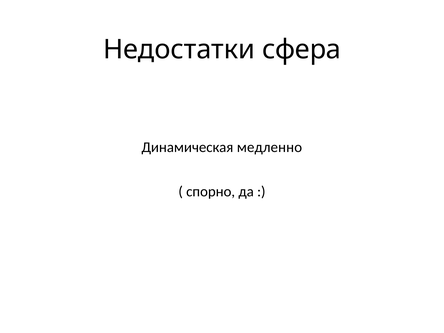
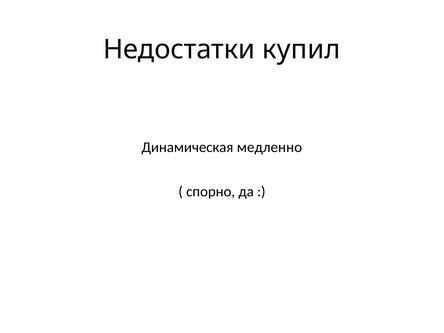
сфера: сфера -> купил (301, 50)
